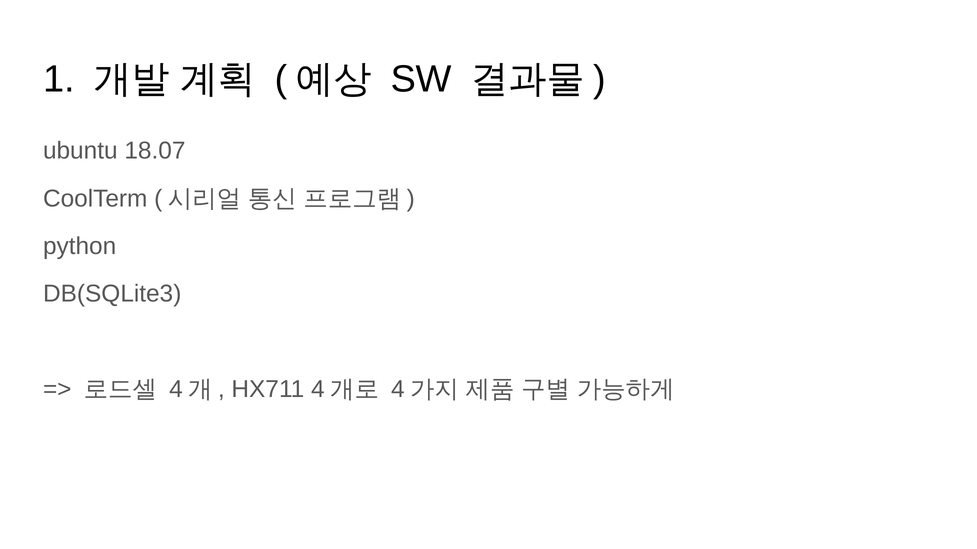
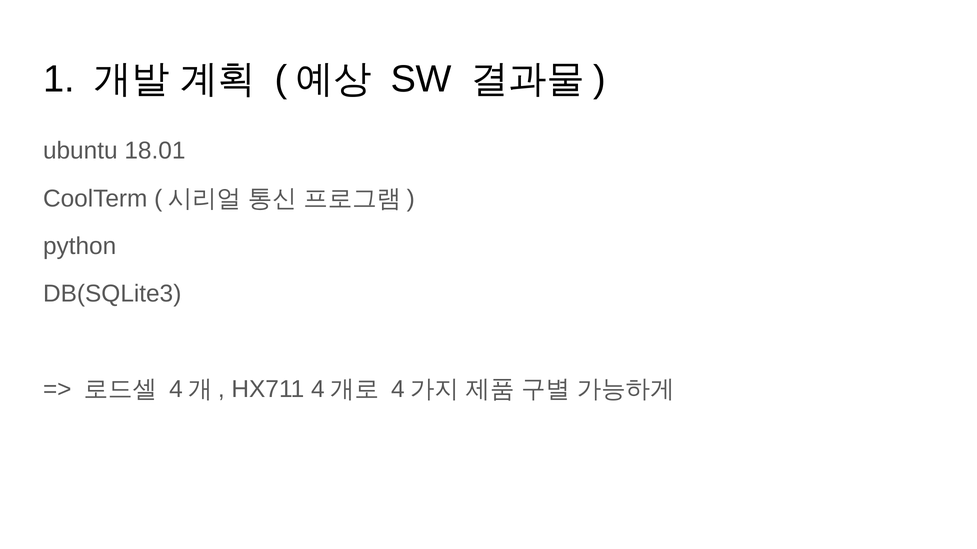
18.07: 18.07 -> 18.01 (155, 151)
